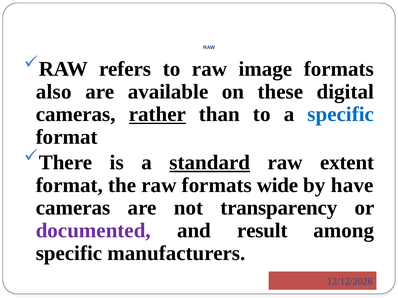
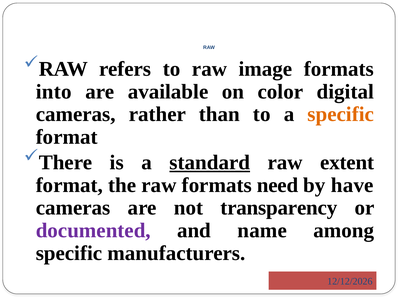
also: also -> into (54, 92)
these: these -> color (280, 92)
rather underline: present -> none (157, 114)
specific colour: blue -> orange (341, 114)
wide: wide -> need (278, 185)
result: result -> name (262, 231)
